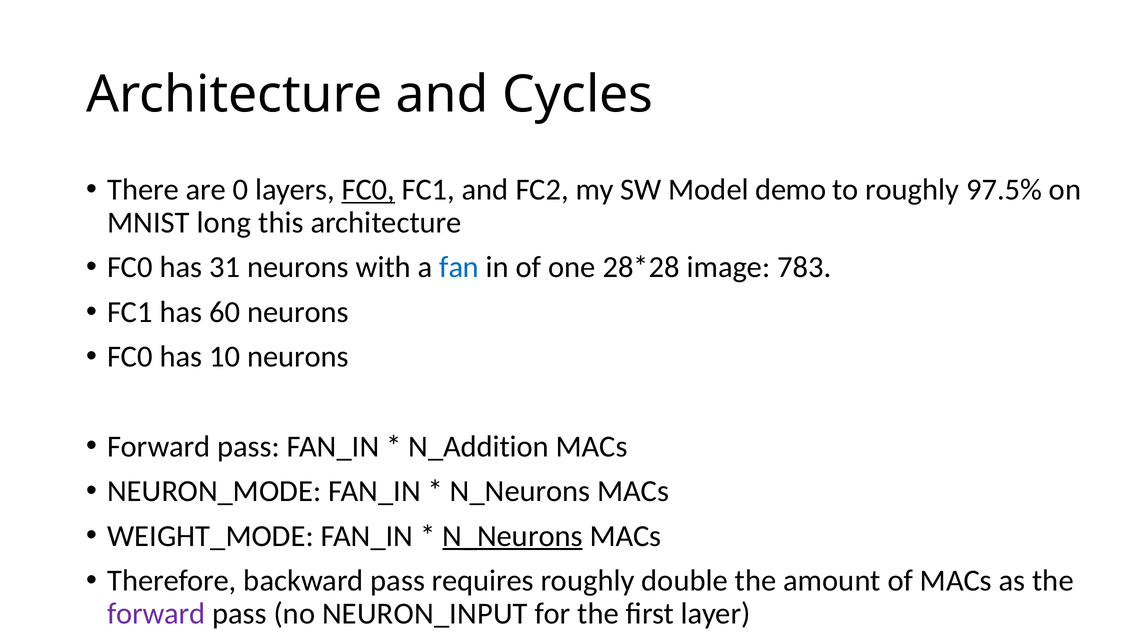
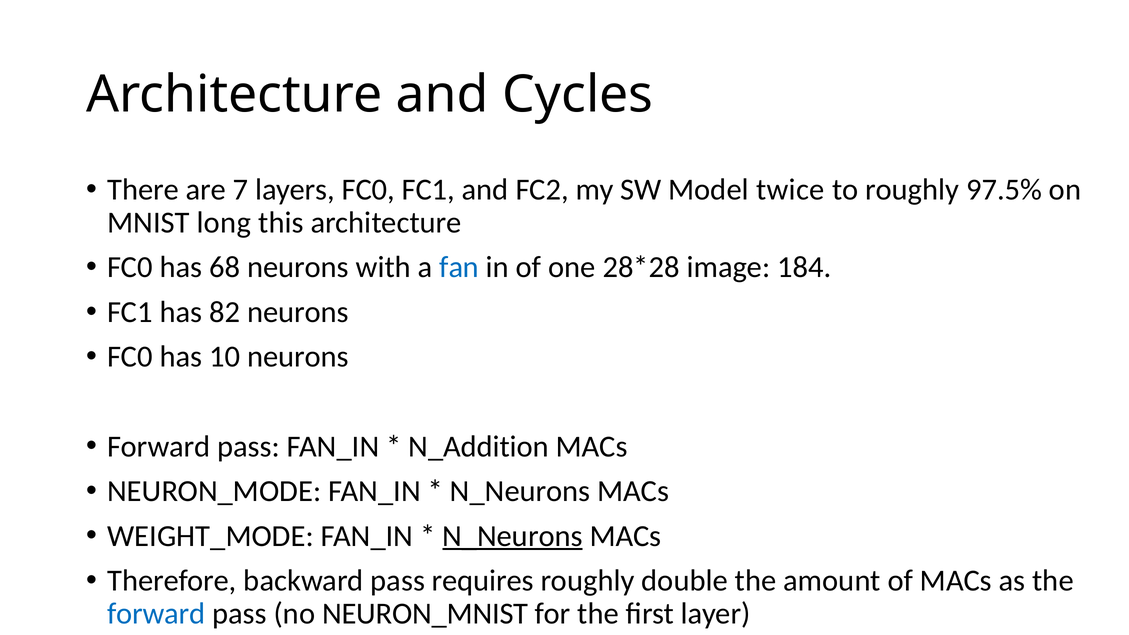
0: 0 -> 7 (241, 190)
FC0 underline: present -> none (368, 190)
demo: demo -> twice (790, 190)
31: 31 -> 68 (225, 267)
783: 783 -> 184 (804, 267)
60: 60 -> 82 (225, 312)
forward colour: purple -> blue (156, 614)
NEURON_INPUT: NEURON_INPUT -> NEURON_MNIST (425, 614)
